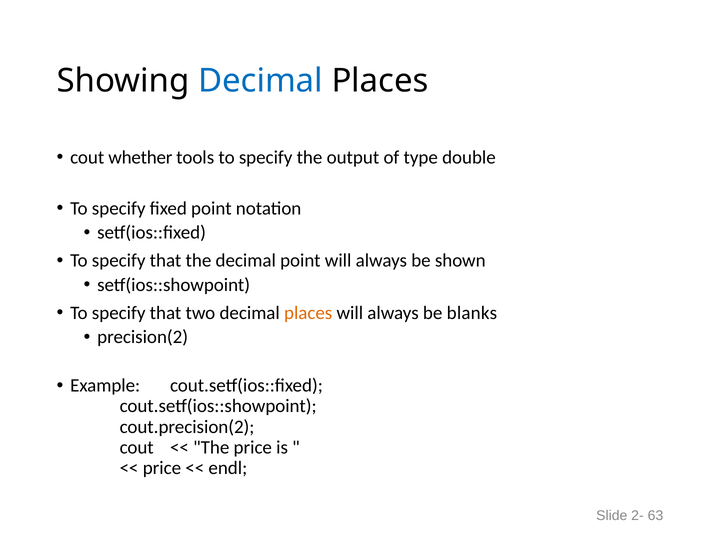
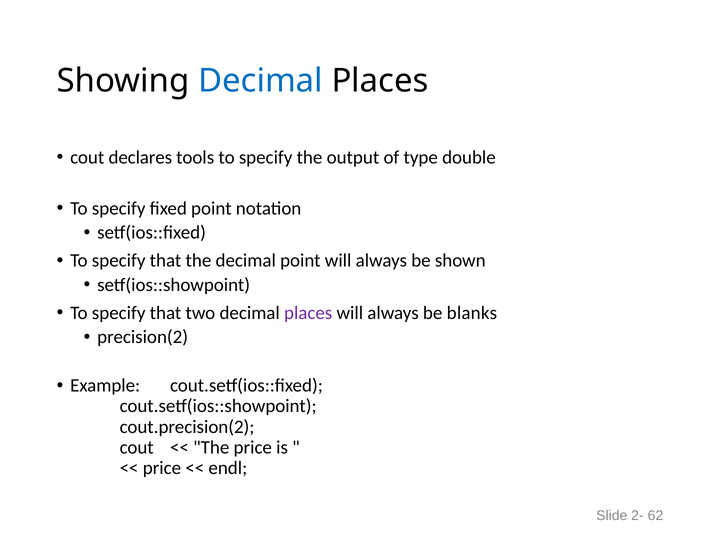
whether: whether -> declares (140, 157)
places colour: orange -> purple (308, 313)
63: 63 -> 62 (656, 516)
